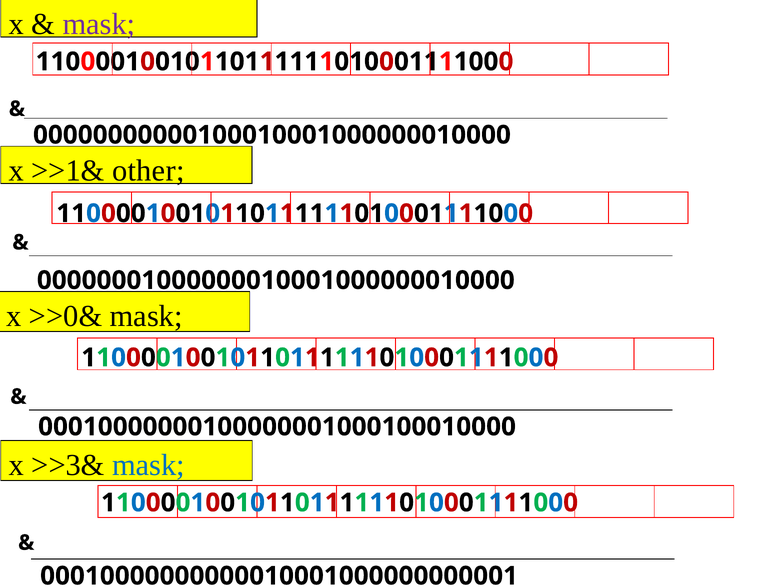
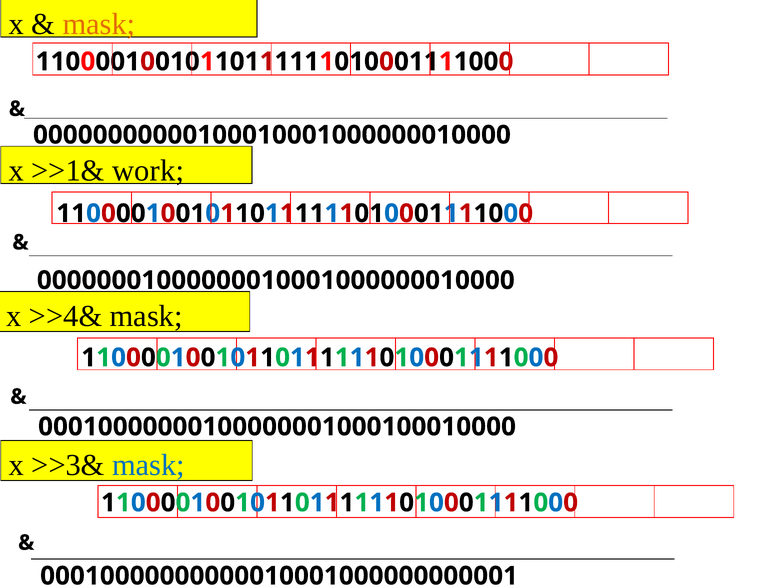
mask colour: purple -> orange (99, 24)
other: other -> work (148, 171)
>>0&: >>0& -> >>4& (66, 316)
